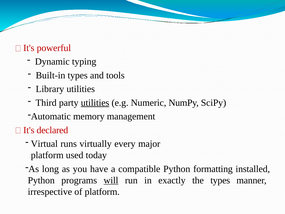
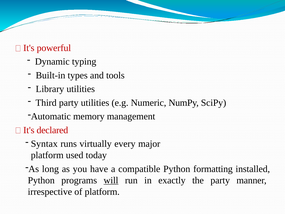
utilities underline: present -> none (95, 103)
Virtual: Virtual -> Syntax (44, 144)
the types: types -> party (220, 180)
